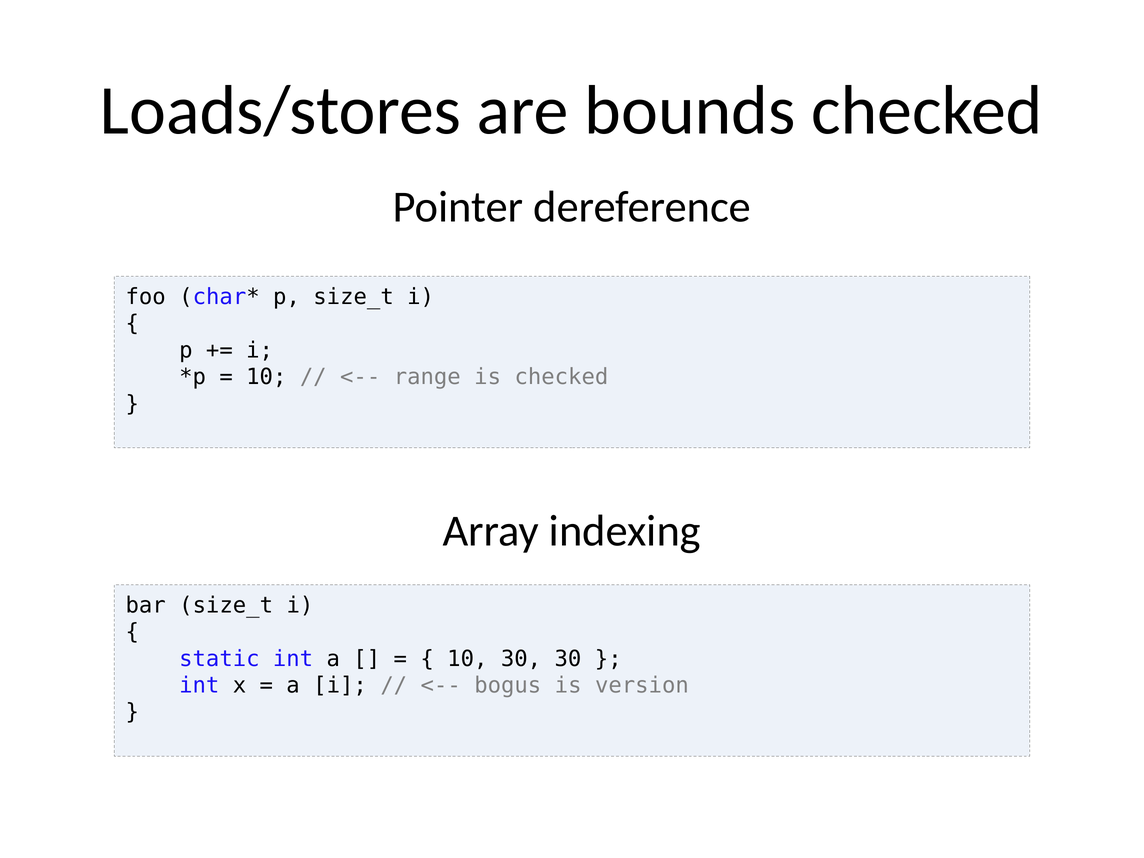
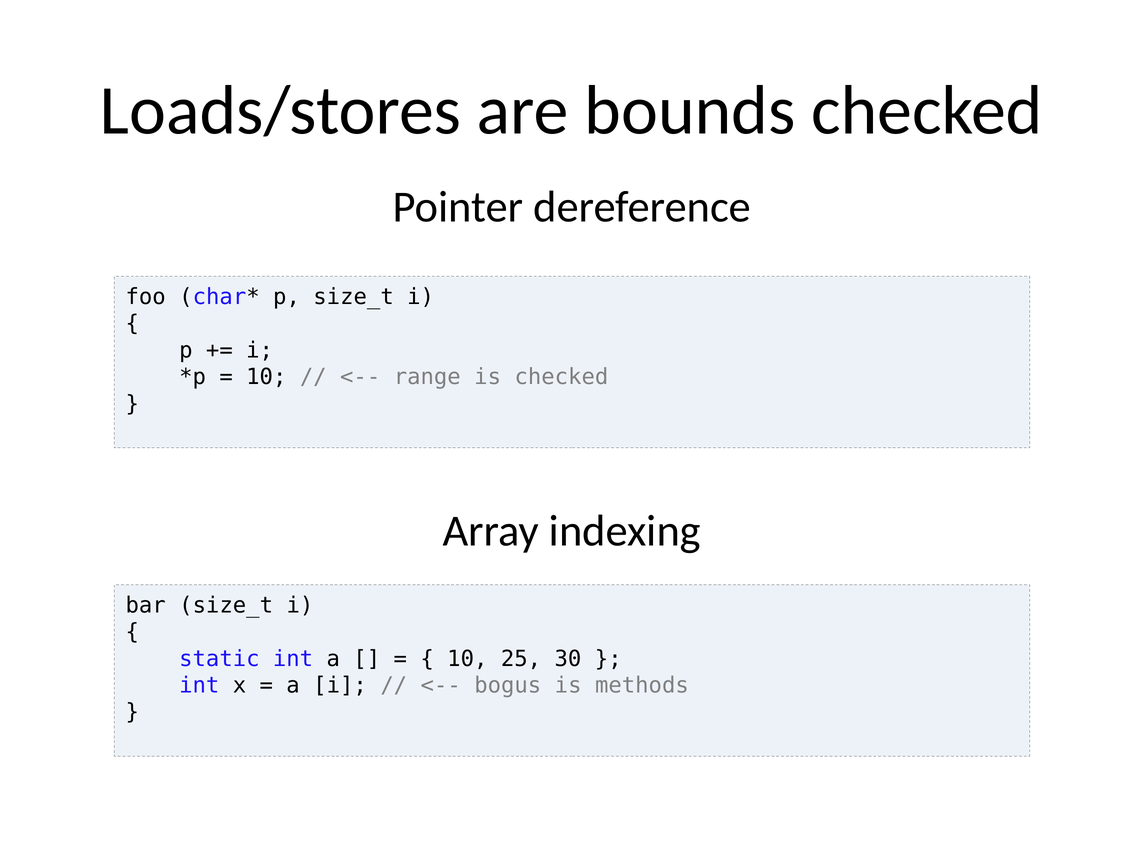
10 30: 30 -> 25 (521, 659)
version: version -> methods (642, 685)
